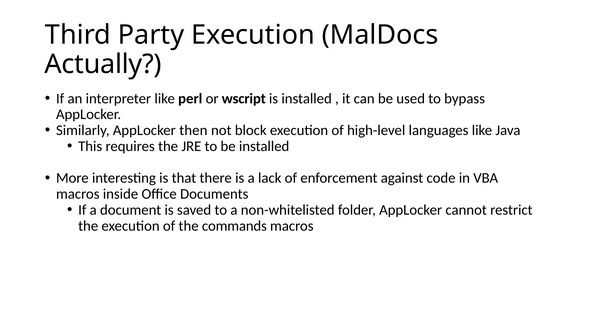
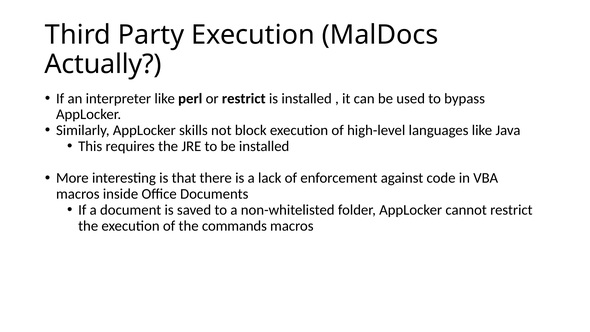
or wscript: wscript -> restrict (244, 98)
then: then -> skills (193, 130)
